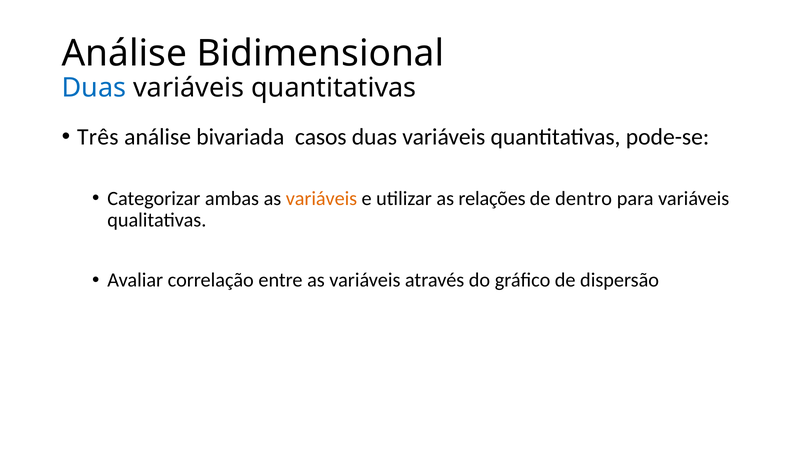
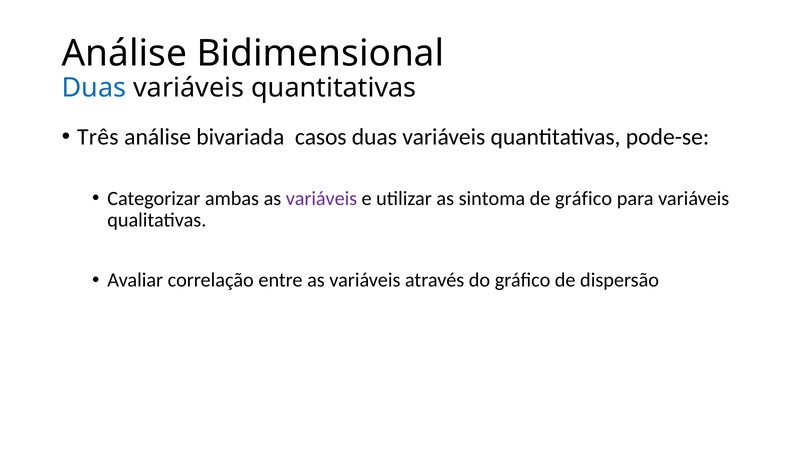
variáveis colour: orange -> purple (321, 199)
relações: relações -> sintoma (492, 199)
de dentro: dentro -> gráfico (584, 199)
